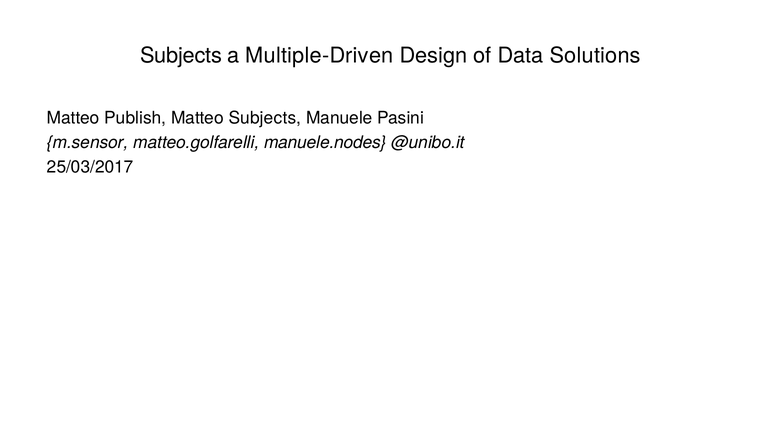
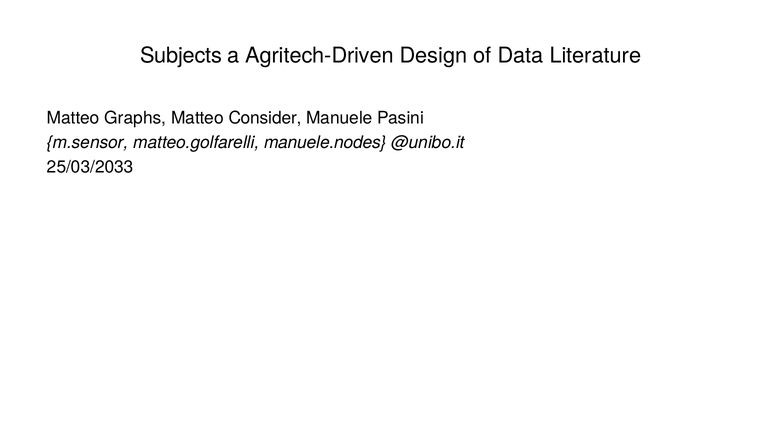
Multiple-Driven: Multiple-Driven -> Agritech-Driven (320, 56)
Solutions: Solutions -> Literature (595, 56)
Publish: Publish -> Graphs (135, 118)
Matteo Subjects: Subjects -> Consider (265, 118)
25/03/2017: 25/03/2017 -> 25/03/2033 (90, 167)
